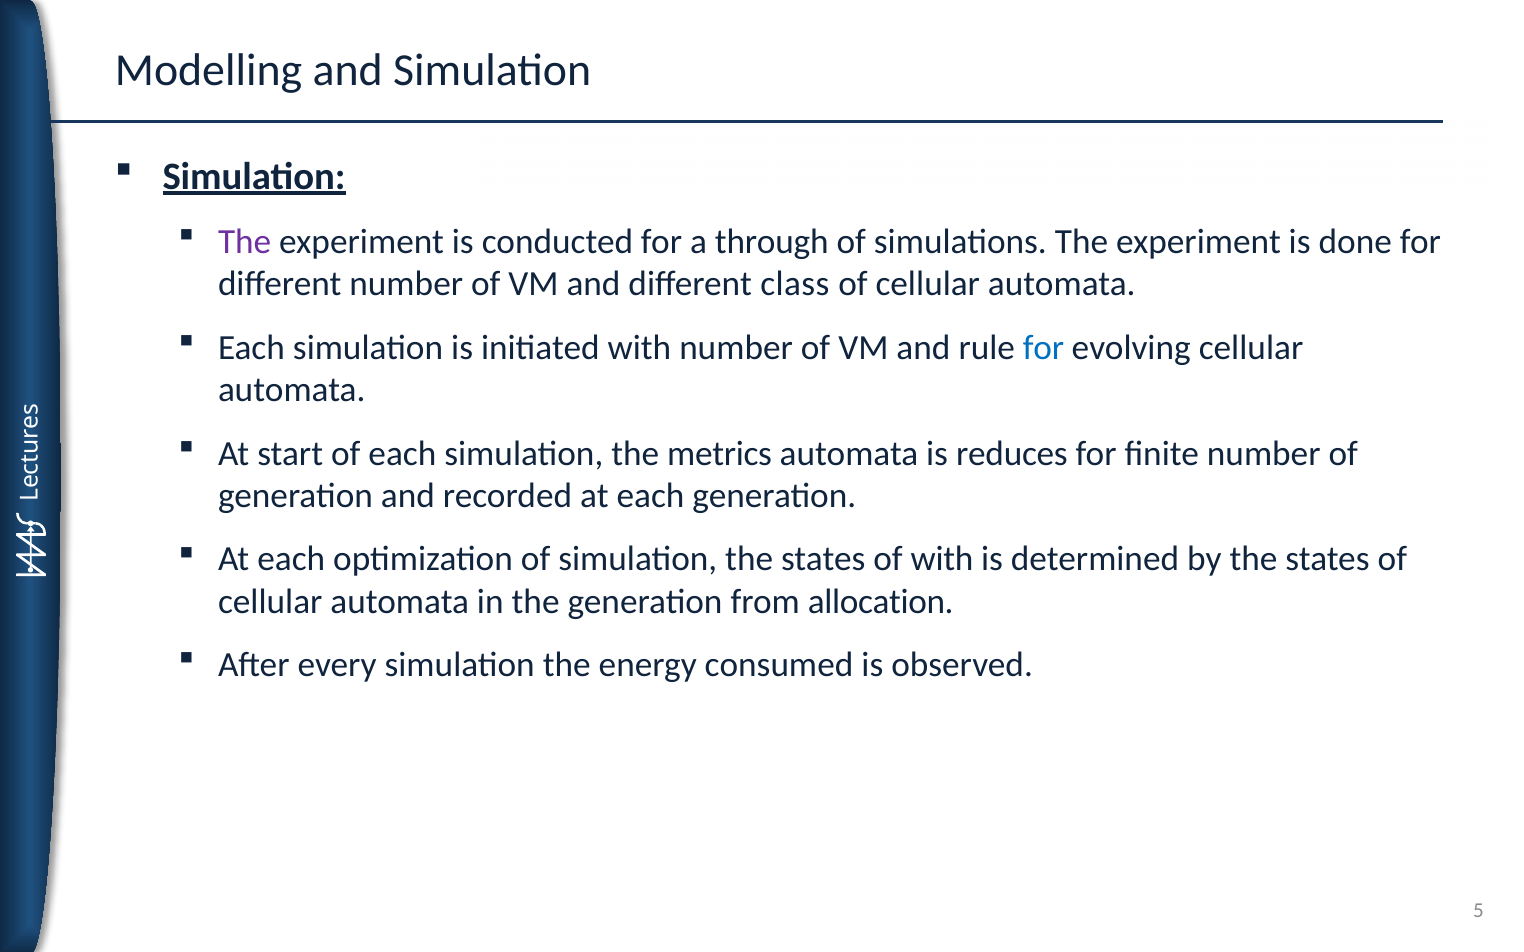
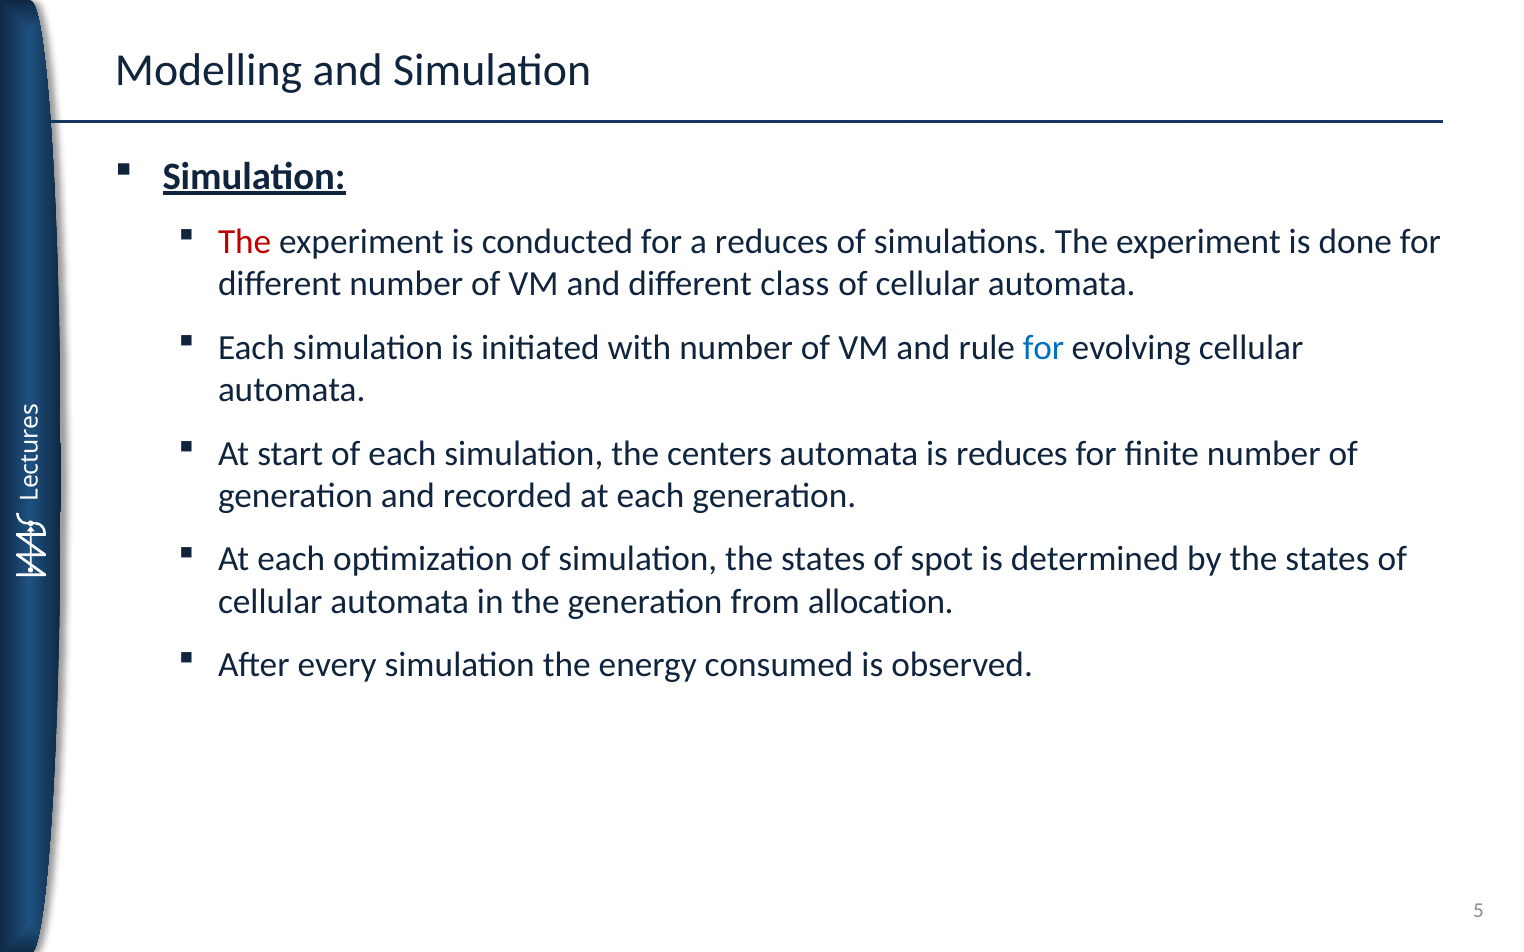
The colour: purple -> red (245, 242)
a through: through -> reduces (772, 242)
metrics: metrics -> centers (720, 453)
of with: with -> spot (942, 559)
